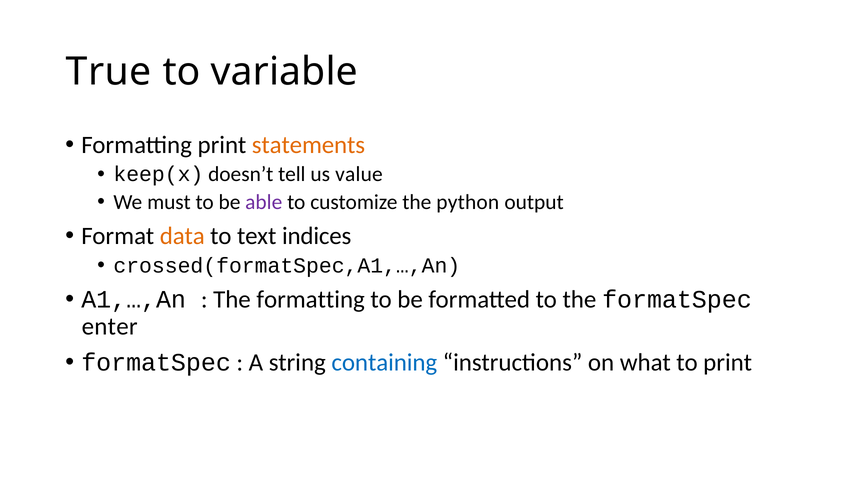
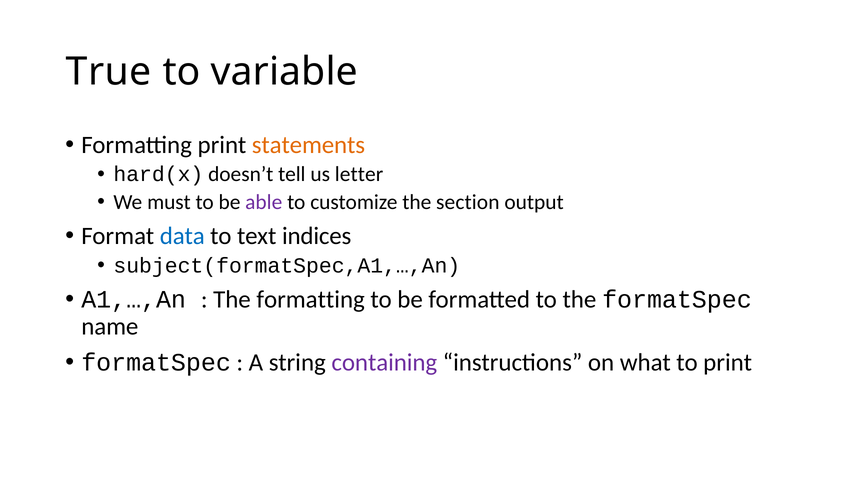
keep(x: keep(x -> hard(x (158, 174)
value: value -> letter (359, 174)
python: python -> section (468, 202)
data colour: orange -> blue (182, 236)
crossed(formatSpec,A1,…,An: crossed(formatSpec,A1,…,An -> subject(formatSpec,A1,…,An (287, 265)
enter: enter -> name (110, 326)
containing colour: blue -> purple (384, 362)
